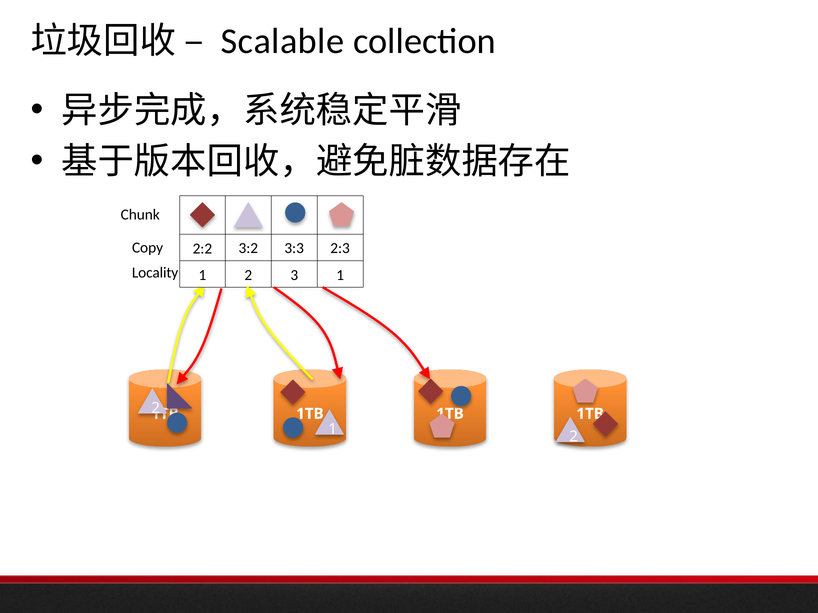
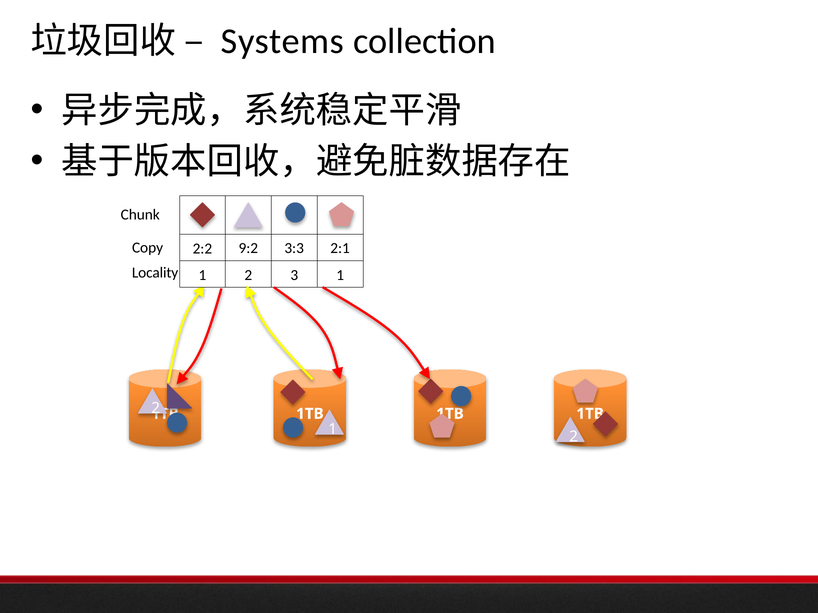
Scalable: Scalable -> Systems (282, 41)
3:2: 3:2 -> 9:2 (248, 249)
3:3 2:3: 2:3 -> 2:1 (340, 249)
